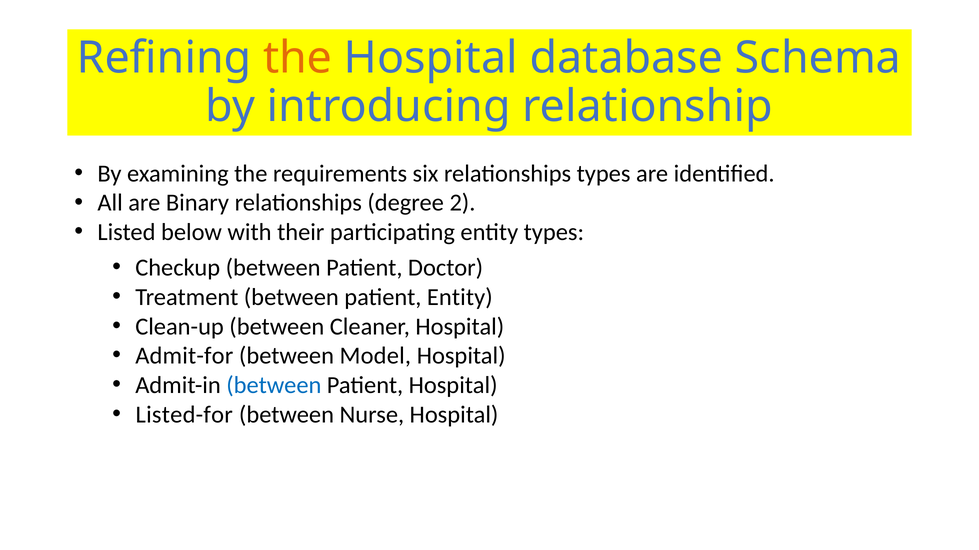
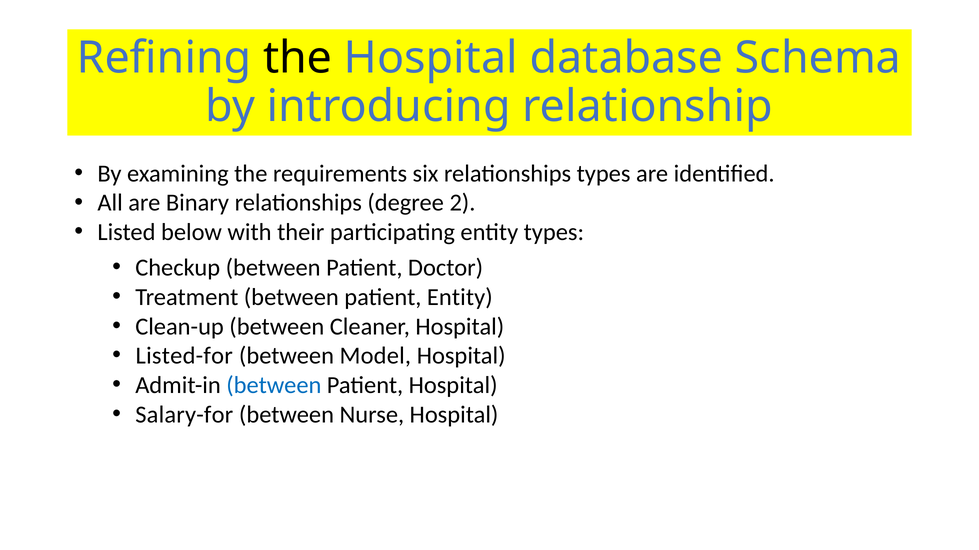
the colour: orange -> black (298, 58)
Admit-for: Admit-for -> Listed-for (184, 356)
Listed-for: Listed-for -> Salary-for (184, 415)
